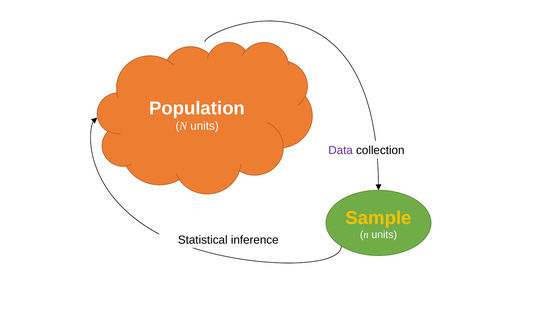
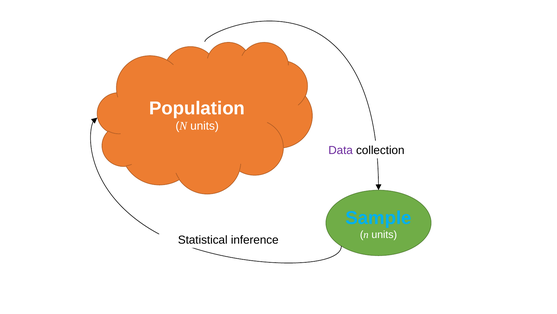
Sample colour: yellow -> light blue (378, 217)
